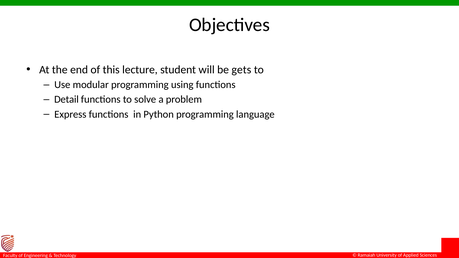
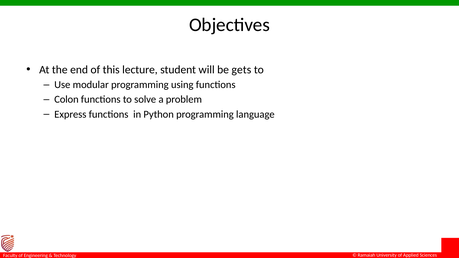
Detail: Detail -> Colon (66, 100)
